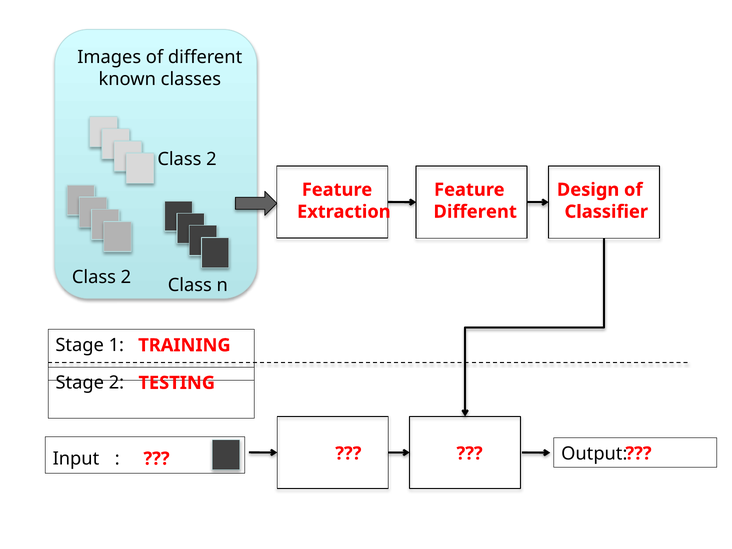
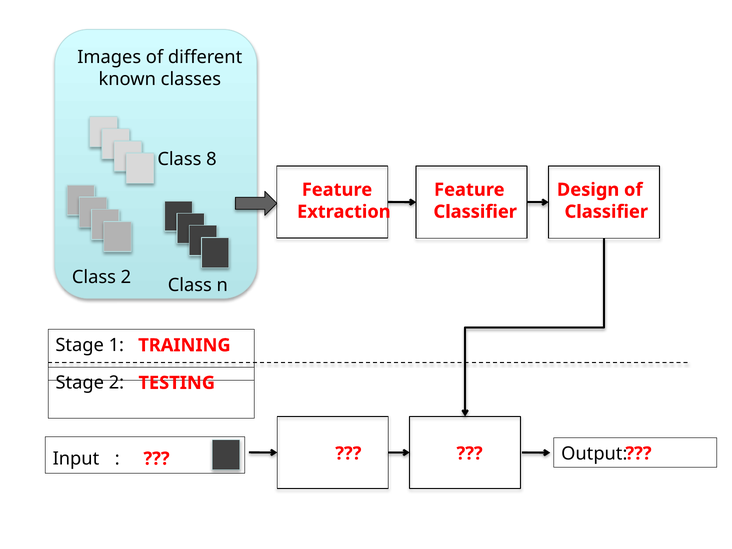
2: 2 -> 8 (211, 159)
Extraction Different: Different -> Classifier (475, 212)
